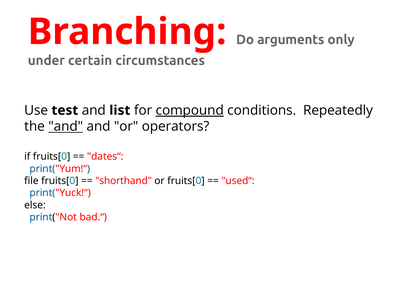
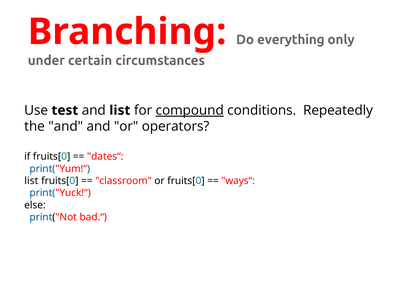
arguments: arguments -> everything (291, 40)
and underline: present -> none (66, 126)
file: file -> list (31, 181)
shorthand: shorthand -> classroom (124, 181)
used“: used“ -> ways“ (238, 181)
